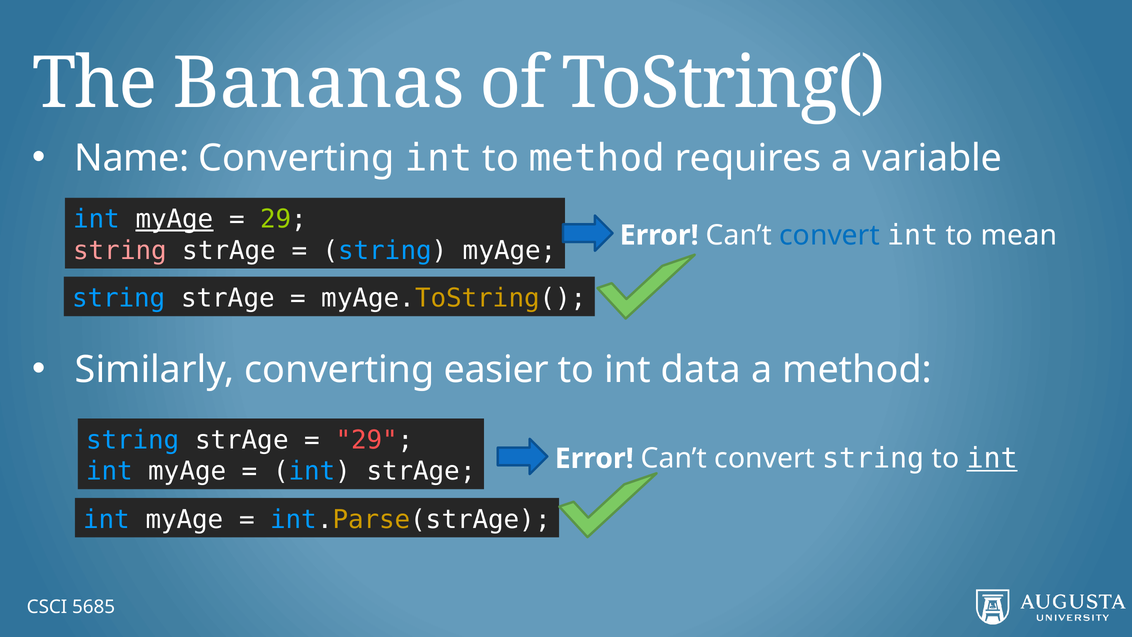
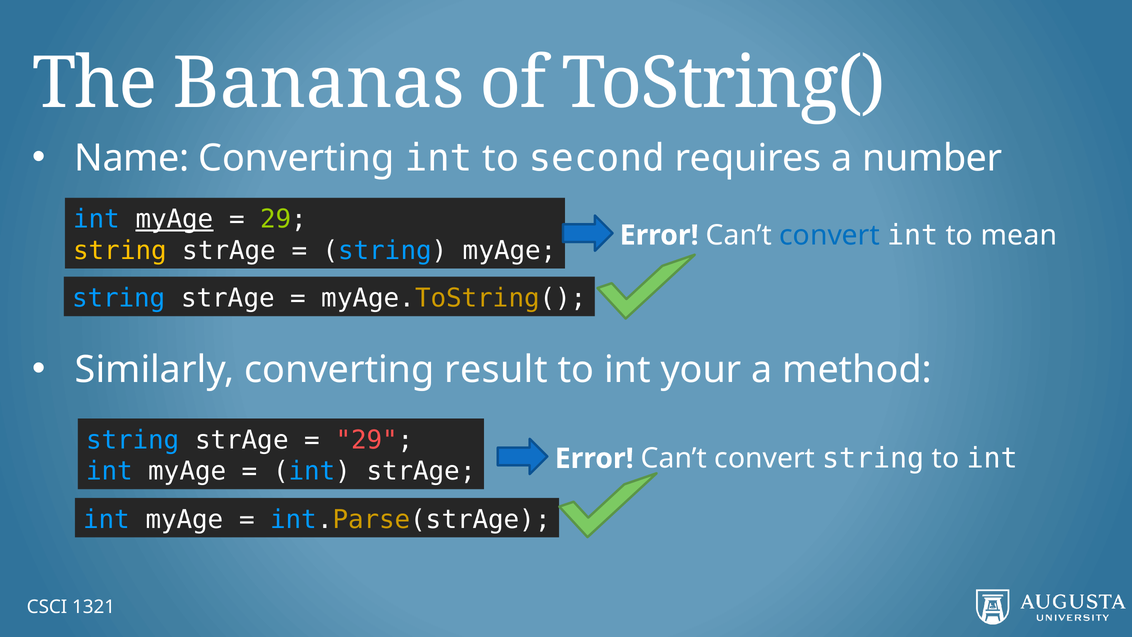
to method: method -> second (597, 158)
variable: variable -> number (932, 158)
string colour: pink -> yellow (120, 250)
easier: easier -> result (496, 370)
data: data -> your (701, 370)
int underline: present -> none (992, 459)
5685: 5685 -> 1321 (94, 607)
